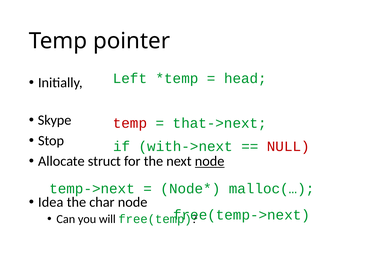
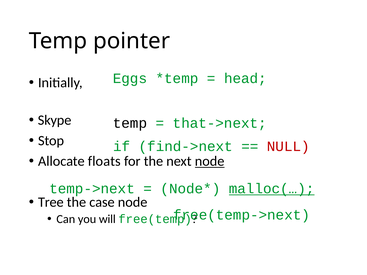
Left: Left -> Eggs (130, 78)
temp colour: red -> black (130, 123)
with->next: with->next -> find->next (186, 147)
struct: struct -> floats (104, 161)
malloc(… underline: none -> present (272, 189)
Idea: Idea -> Tree (51, 202)
char: char -> case (102, 202)
